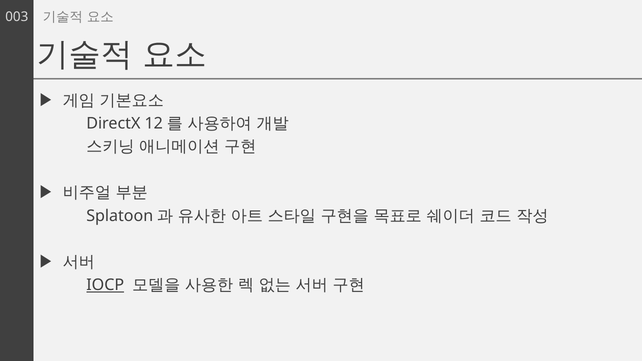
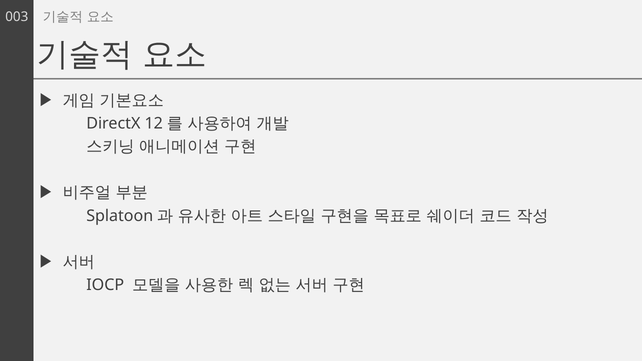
IOCP underline: present -> none (105, 285)
